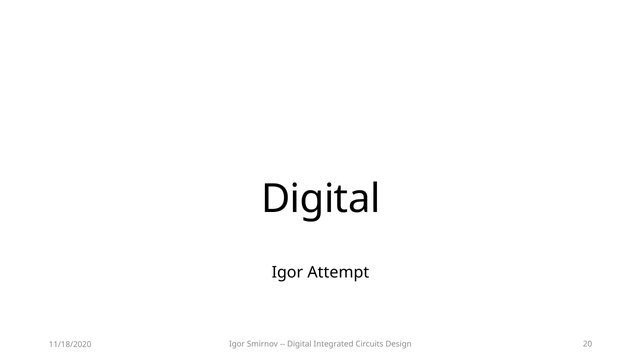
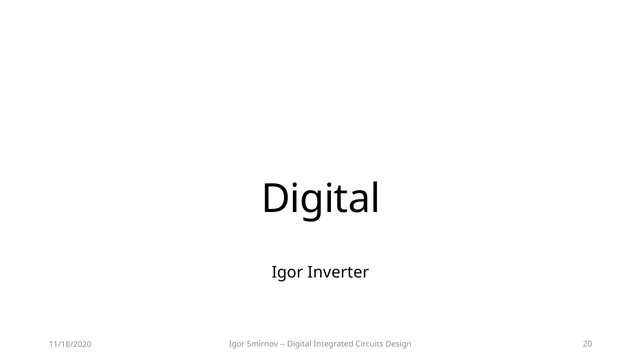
Attempt: Attempt -> Inverter (338, 272)
